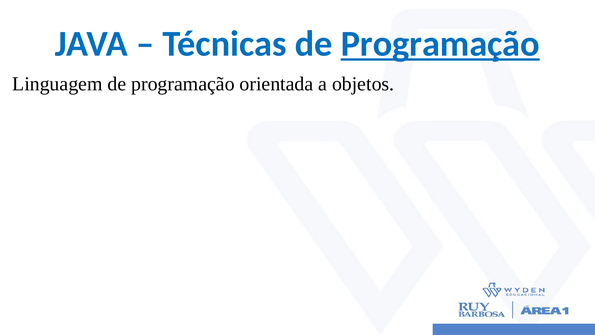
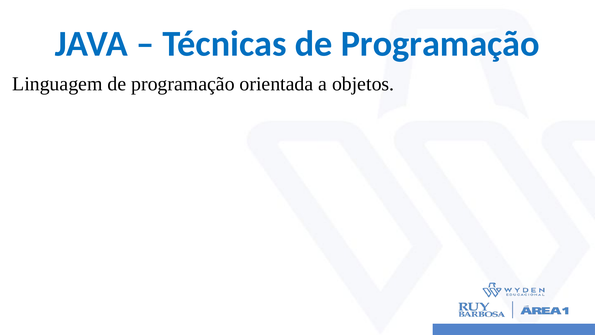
Programação underline: present -> none (440, 44)
